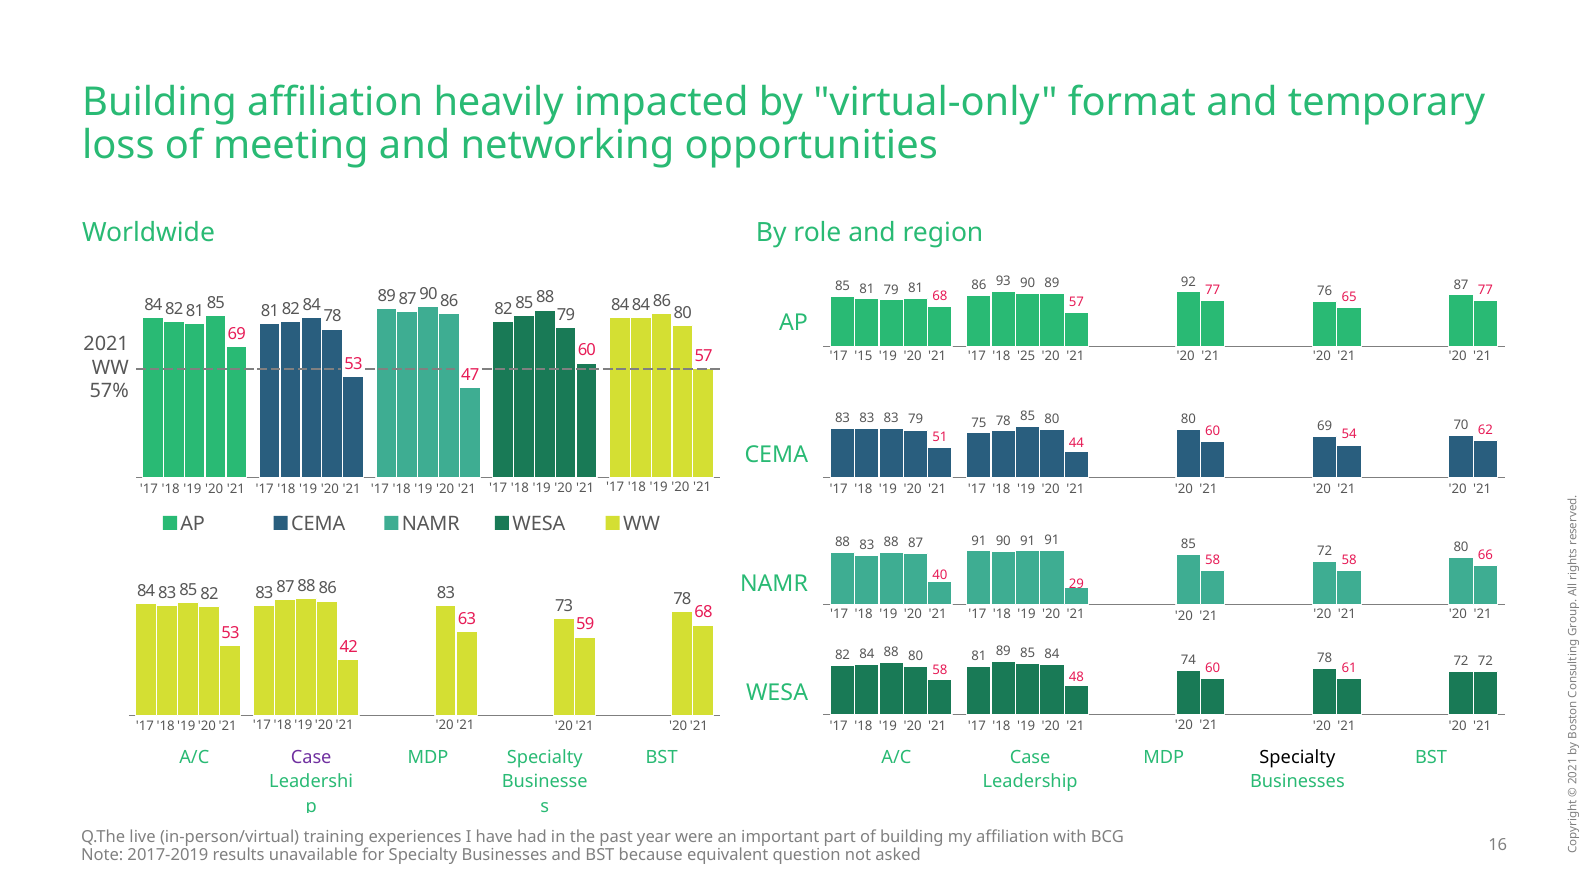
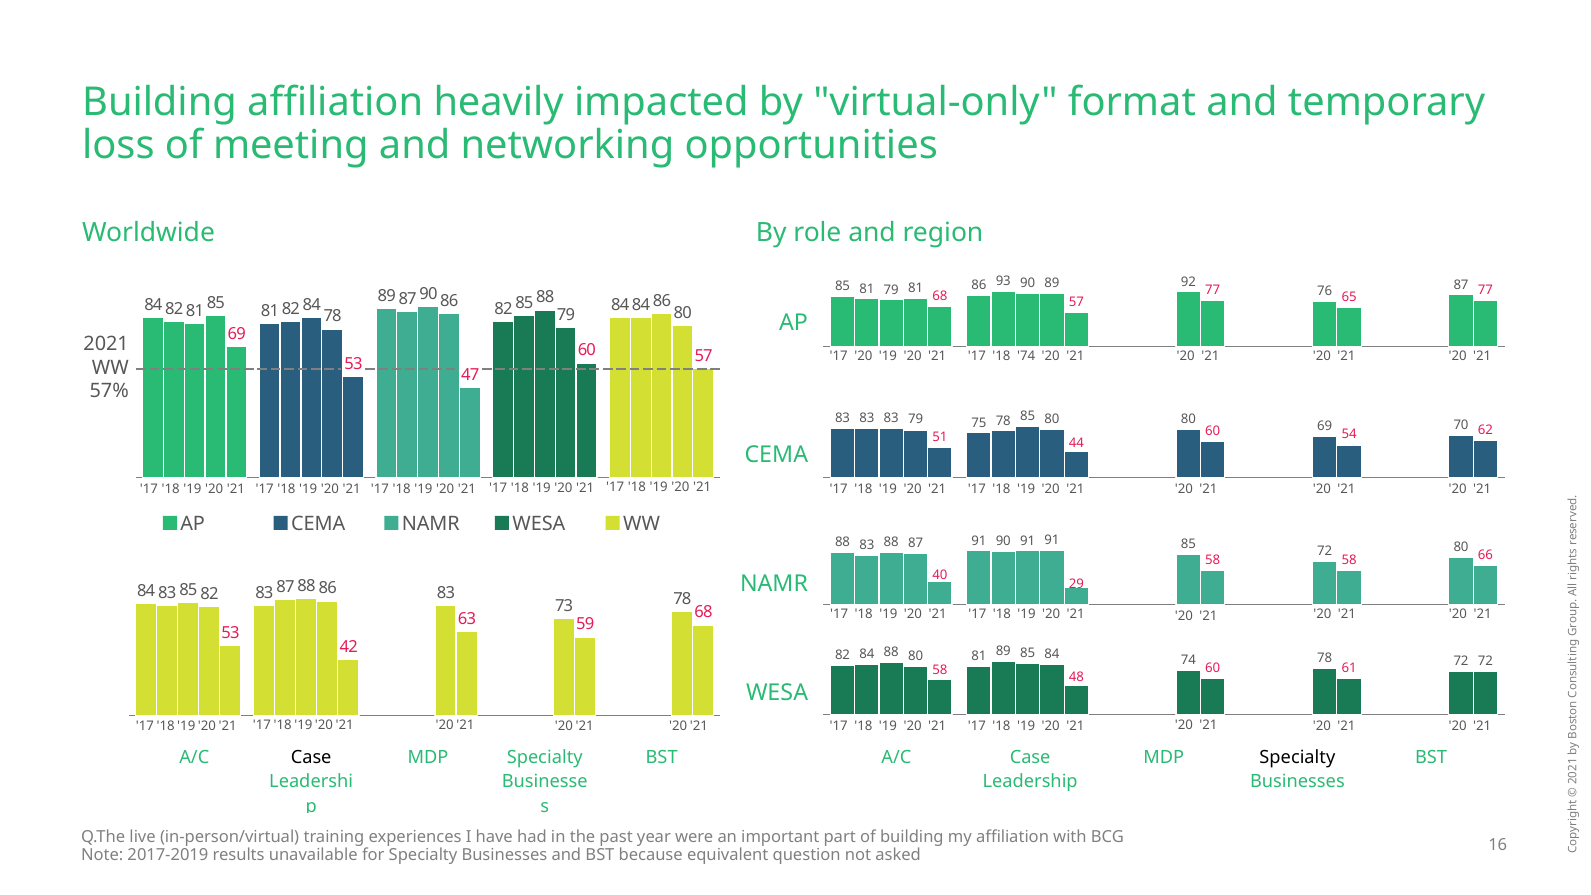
17 15: 15 -> 20 (863, 356)
18 25: 25 -> 74 (1026, 356)
Case colour: purple -> black (311, 757)
